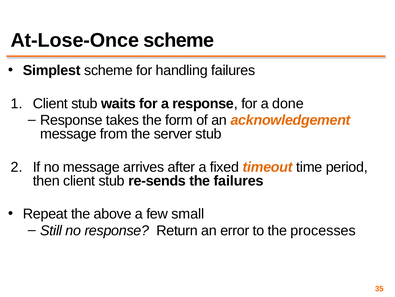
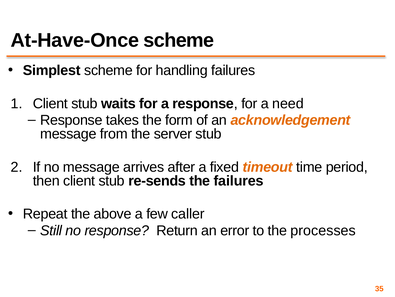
At-Lose-Once: At-Lose-Once -> At-Have-Once (75, 40)
done: done -> need (288, 103)
small: small -> caller (188, 213)
